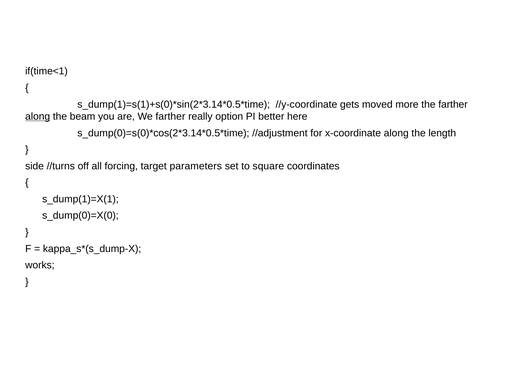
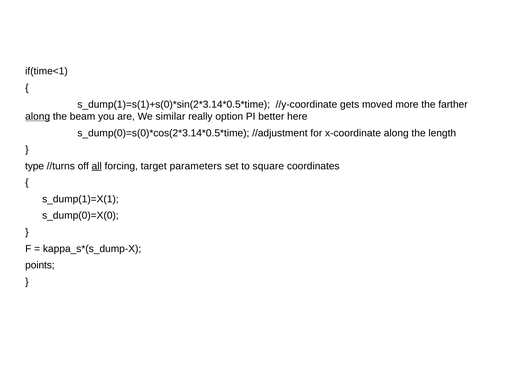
We farther: farther -> similar (170, 117)
side: side -> type (35, 166)
all underline: none -> present (97, 166)
works: works -> points (40, 266)
